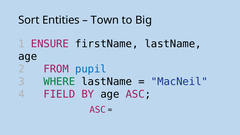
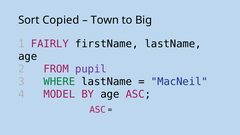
Entities: Entities -> Copied (61, 20)
ENSURE: ENSURE -> FAIRLY (50, 44)
pupil colour: blue -> purple (91, 69)
FIELD: FIELD -> MODEL (59, 94)
